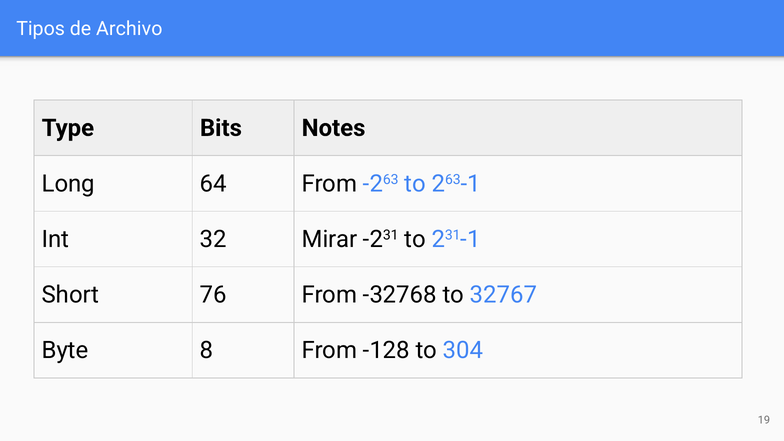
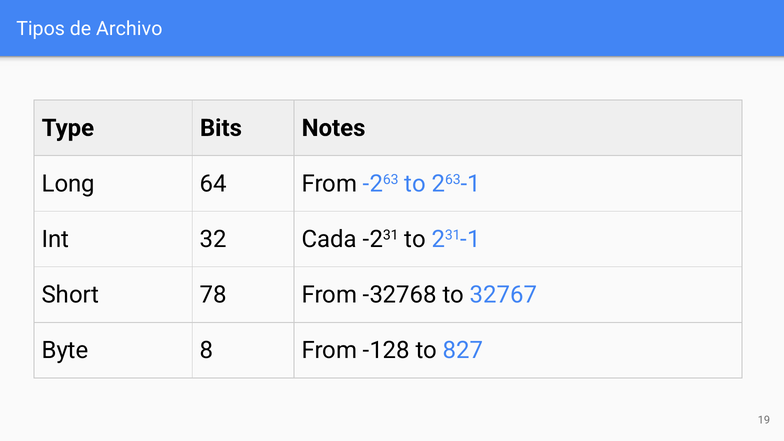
Mirar: Mirar -> Cada (329, 239)
76: 76 -> 78 (213, 295)
304: 304 -> 827 (463, 350)
